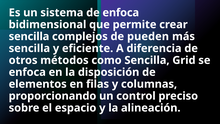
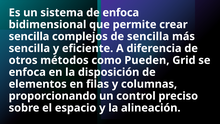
de pueden: pueden -> sencilla (148, 36)
como Sencilla: Sencilla -> Pueden (147, 60)
